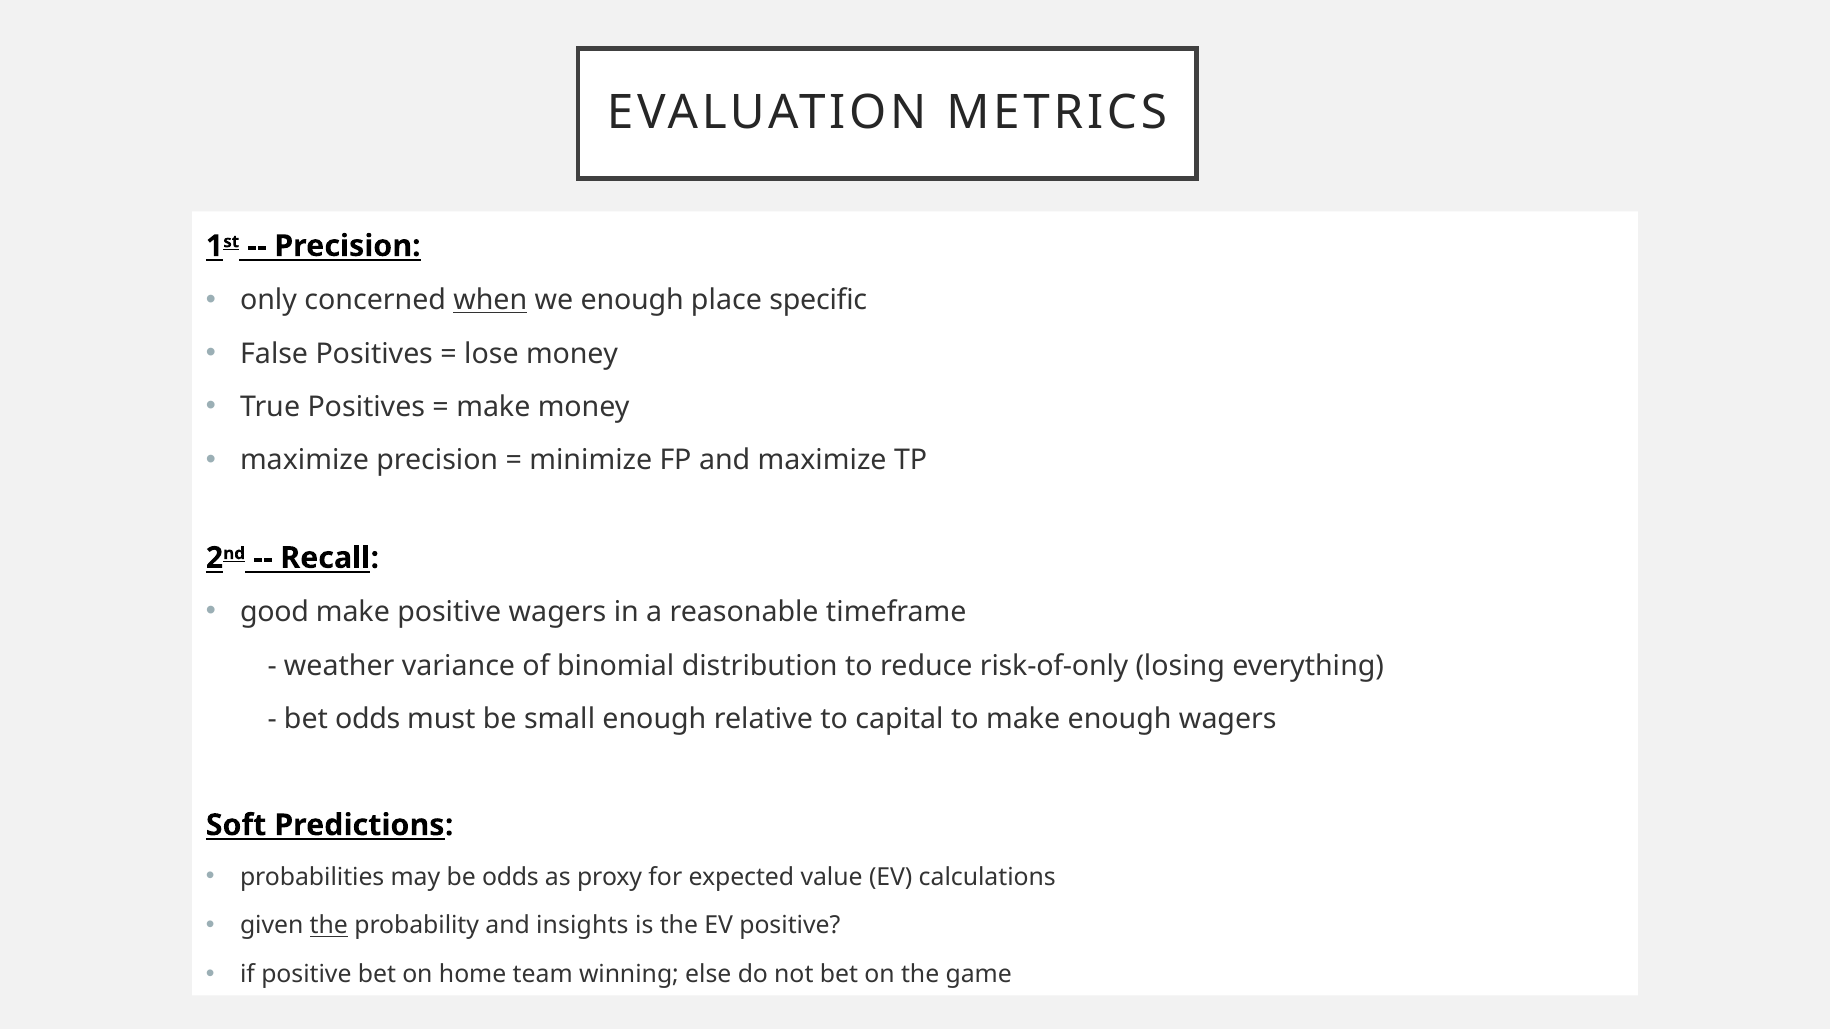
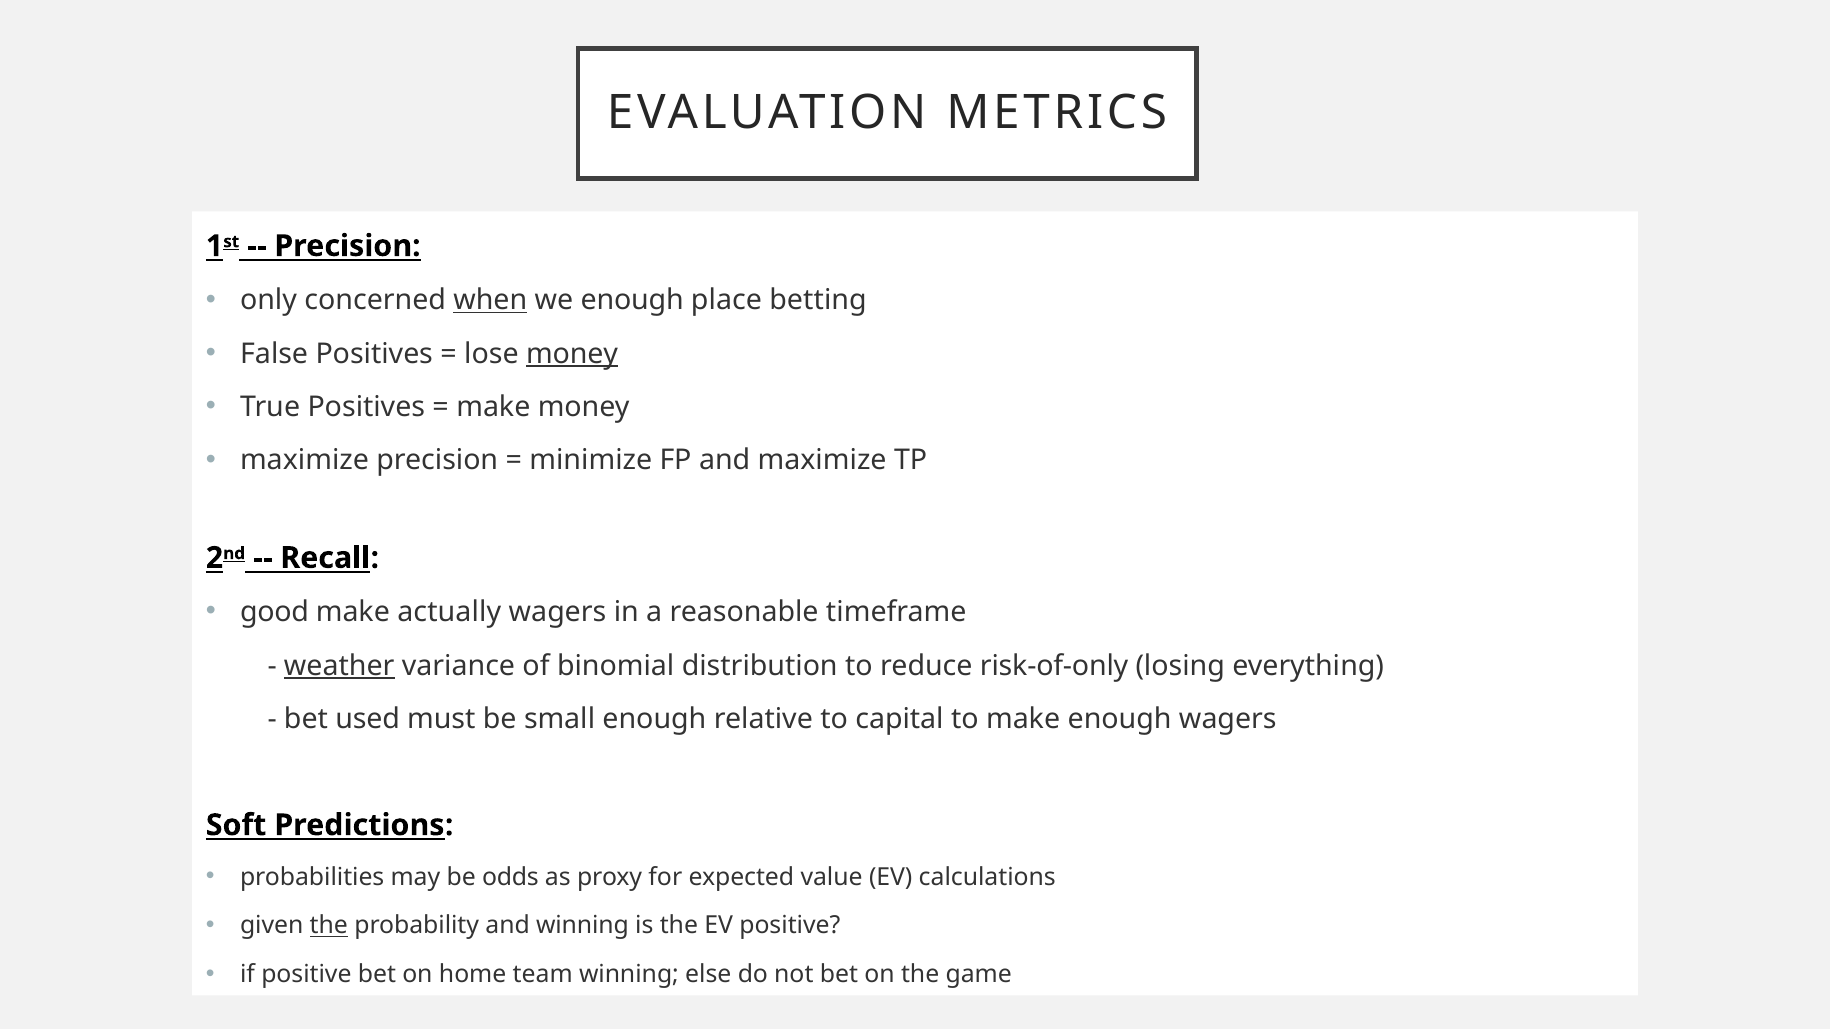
specific: specific -> betting (818, 300)
money underline: none -> present (572, 354)
make positive: positive -> actually (449, 612)
weather underline: none -> present (339, 666)
bet odds: odds -> used (368, 719)
and insights: insights -> winning (582, 926)
